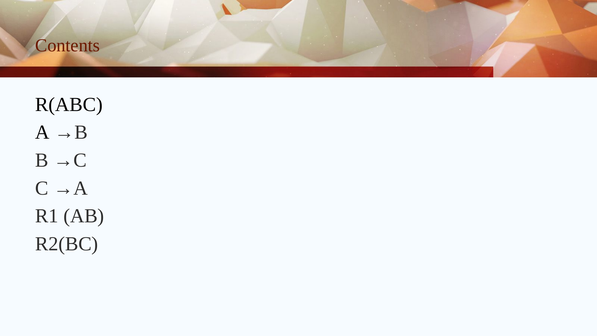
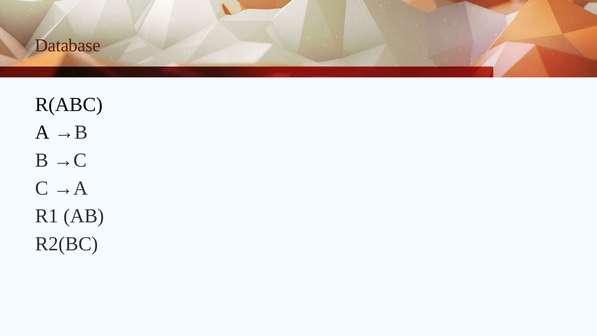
Contents: Contents -> Database (68, 46)
